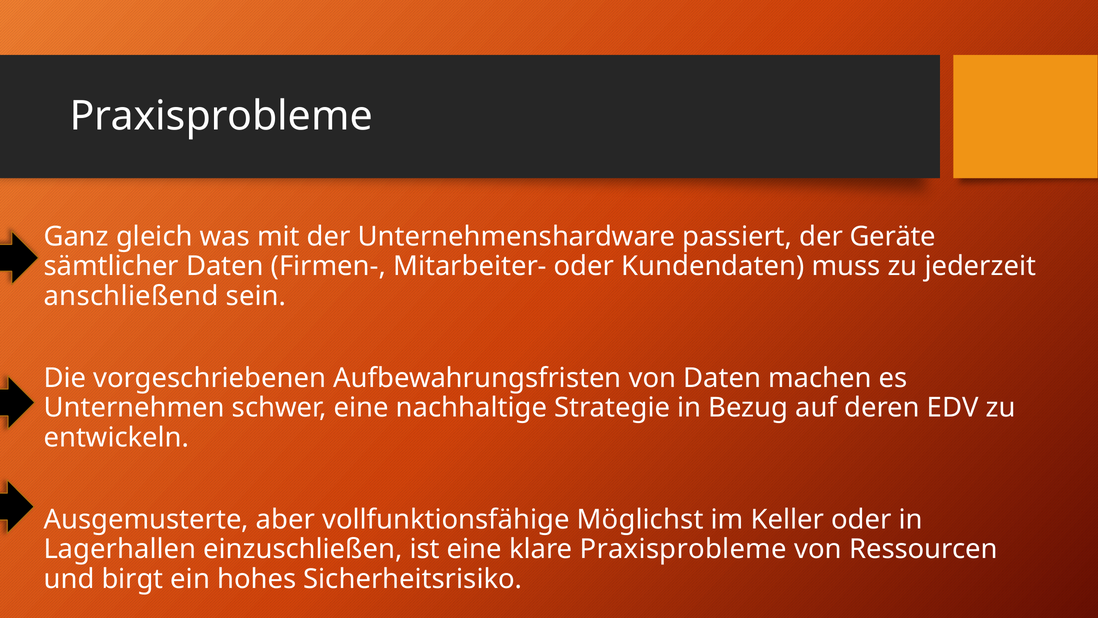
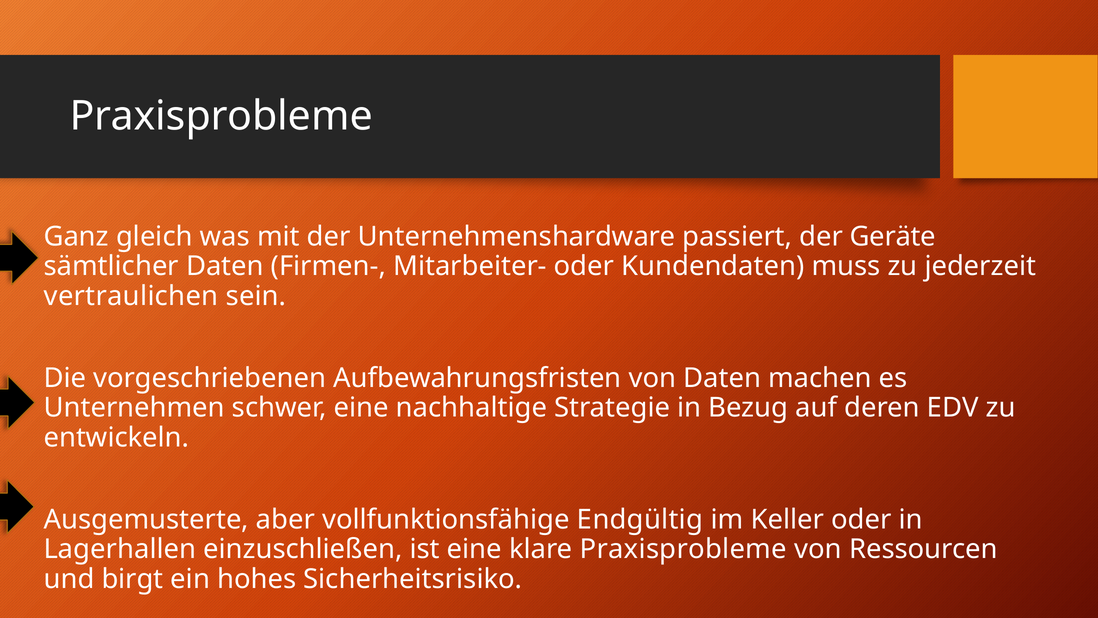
anschließend: anschließend -> vertraulichen (131, 296)
Möglichst: Möglichst -> Endgültig (640, 519)
